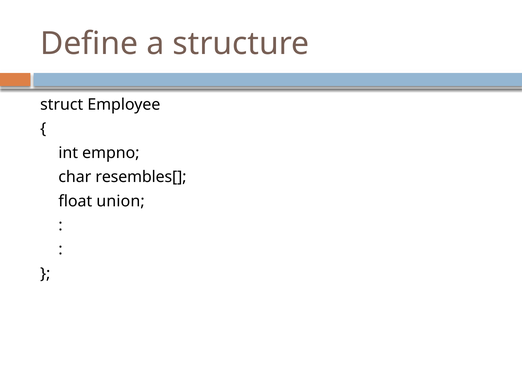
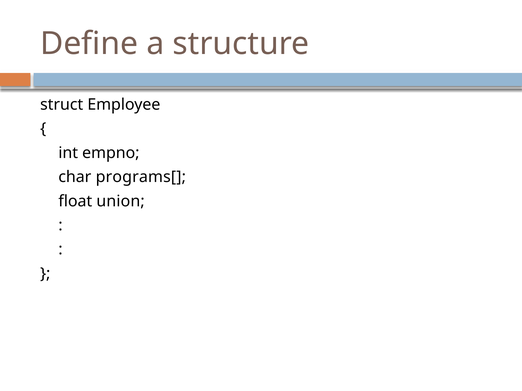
resembles[: resembles[ -> programs[ (141, 177)
